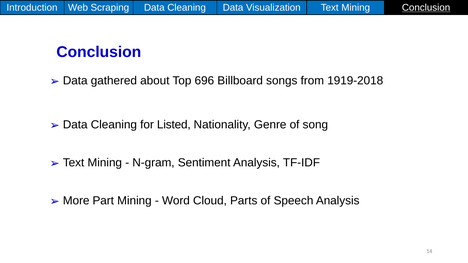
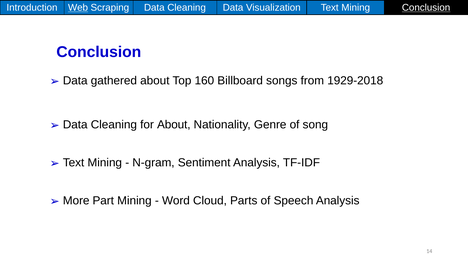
Web underline: none -> present (78, 8)
696: 696 -> 160 (204, 81)
1919-2018: 1919-2018 -> 1929-2018 (355, 81)
for Listed: Listed -> About (174, 125)
